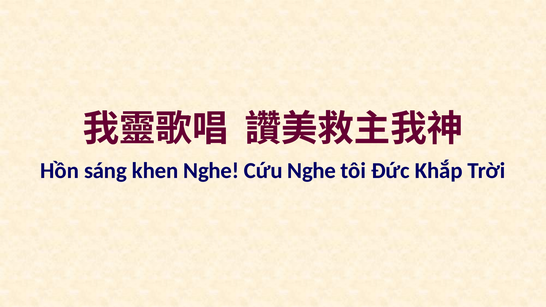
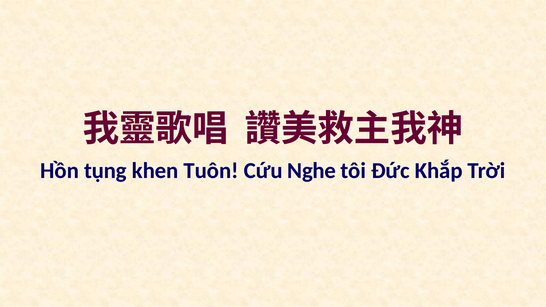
sáng: sáng -> tụng (105, 171)
khen Nghe: Nghe -> Tuôn (211, 171)
